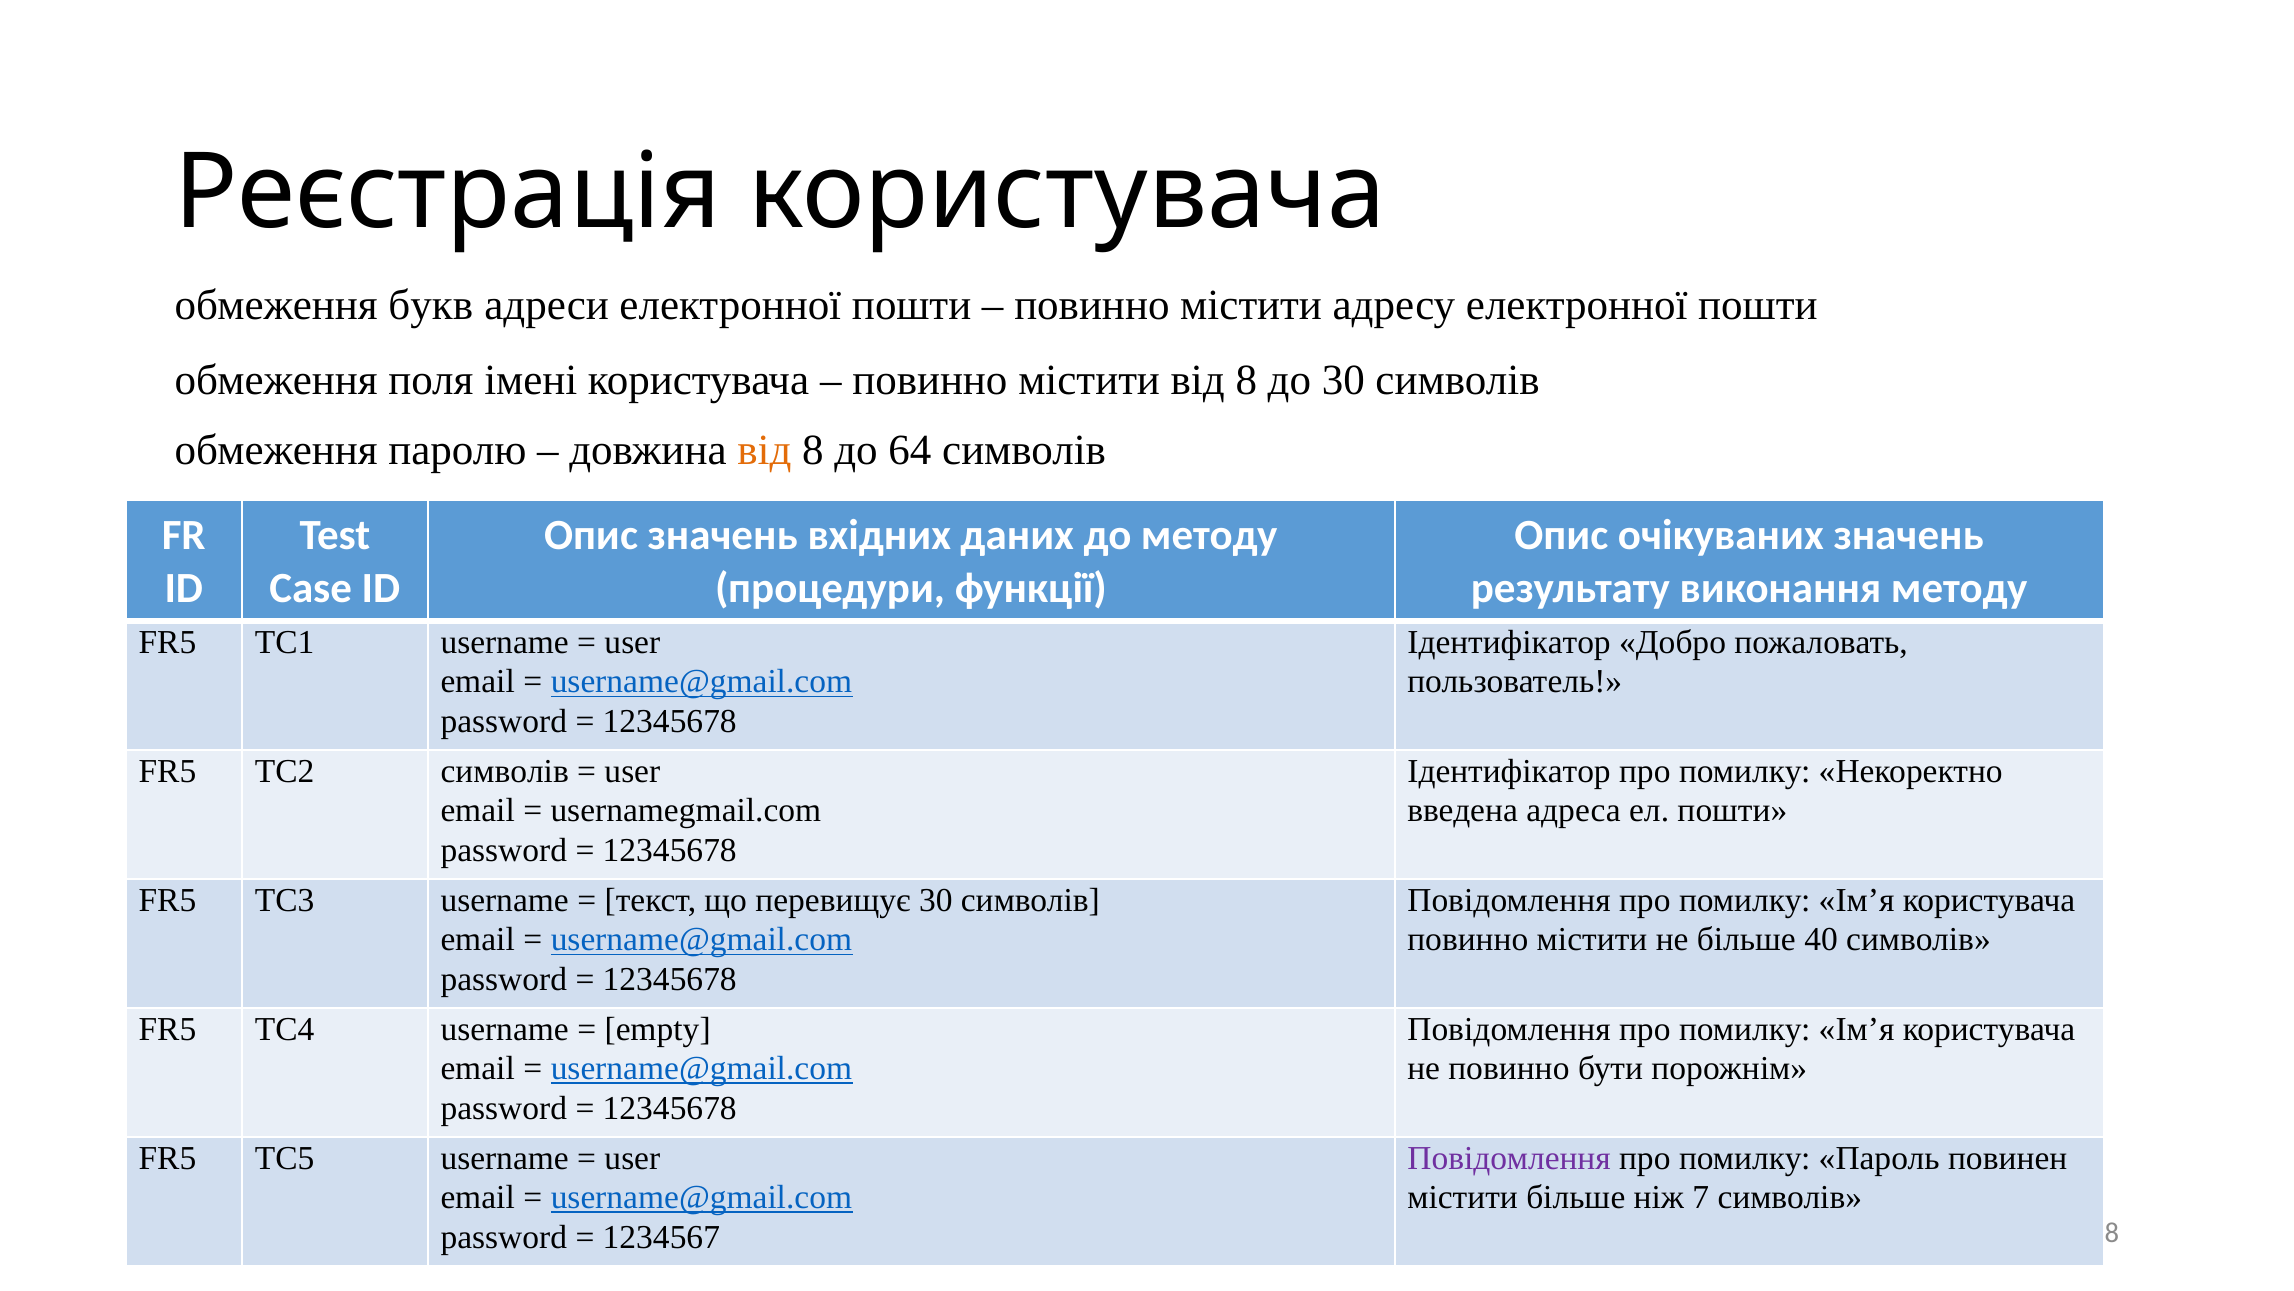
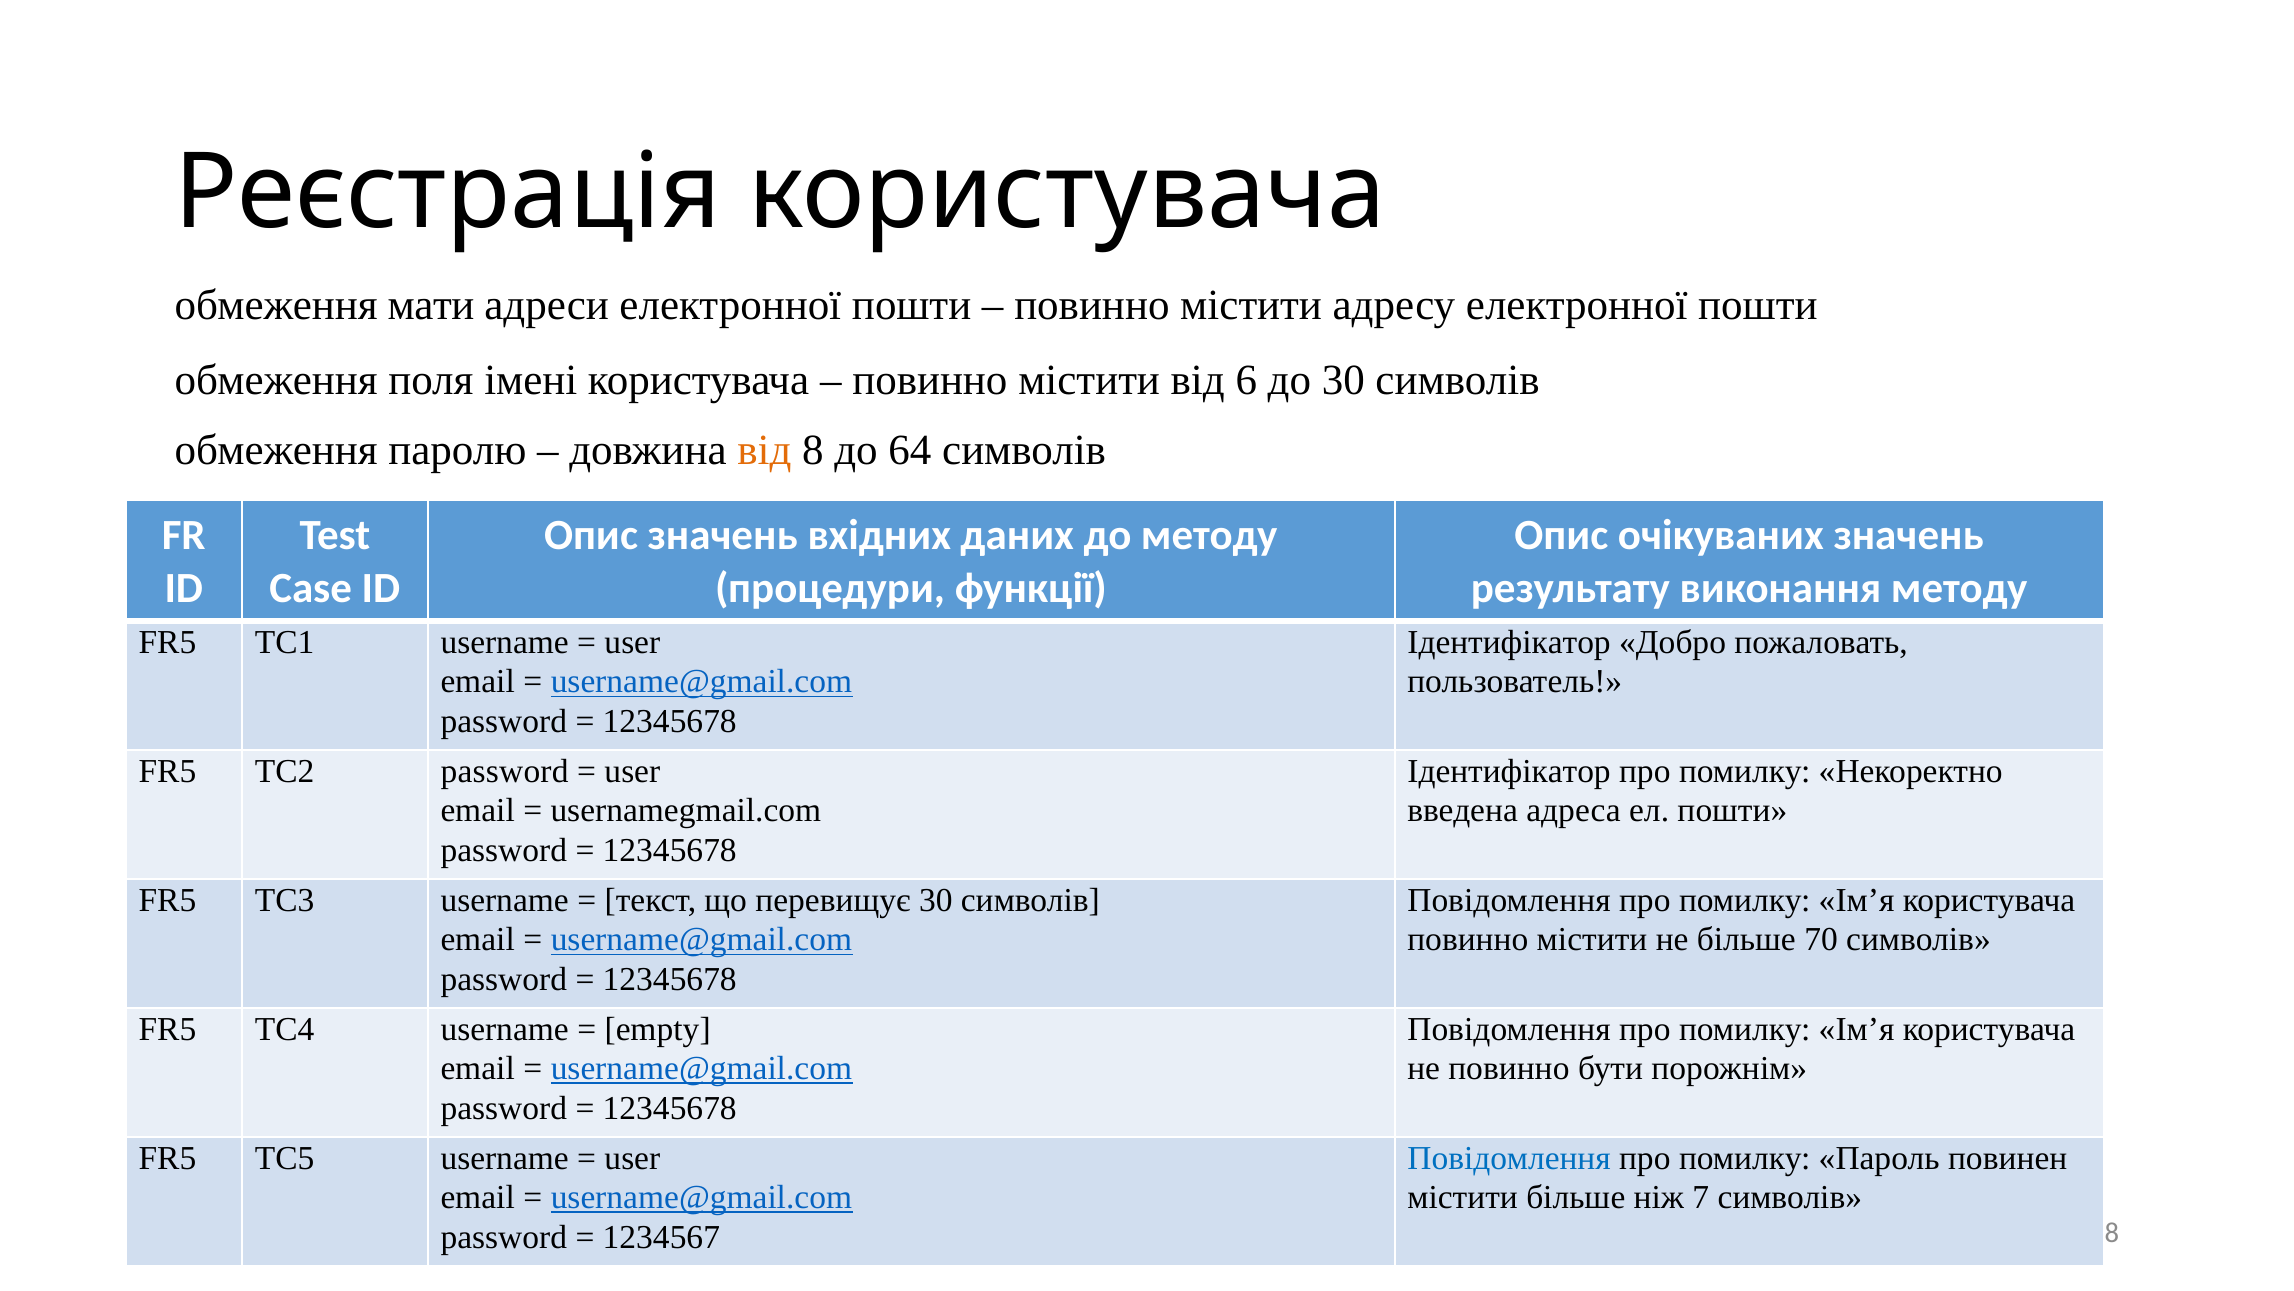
букв: букв -> мати (431, 306)
містити від 8: 8 -> 6 (1246, 380)
ТС2 символів: символів -> password (505, 771)
40: 40 -> 70 (1821, 939)
Повідомлення colour: purple -> blue (1509, 1157)
